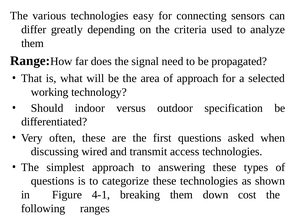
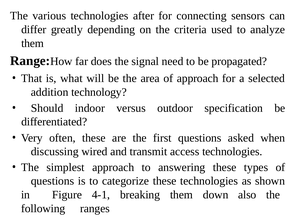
easy: easy -> after (144, 16)
working: working -> addition (50, 92)
cost: cost -> also (247, 195)
